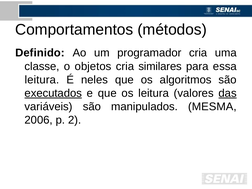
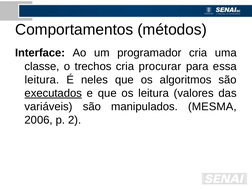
Definido: Definido -> Interface (40, 53)
objetos: objetos -> trechos (93, 66)
similares: similares -> procurar (160, 66)
das underline: present -> none (228, 93)
